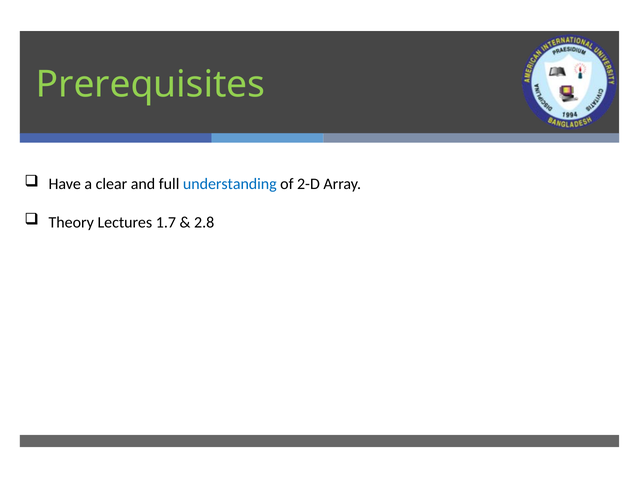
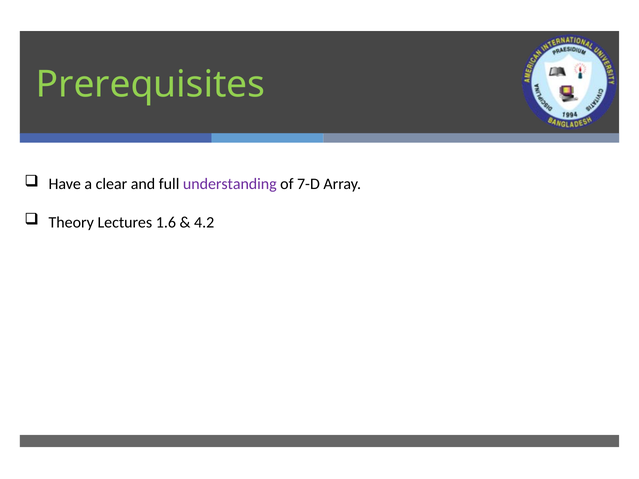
understanding colour: blue -> purple (230, 184)
2-D: 2-D -> 7-D (308, 184)
1.7: 1.7 -> 1.6 (166, 222)
2.8: 2.8 -> 4.2 (204, 222)
